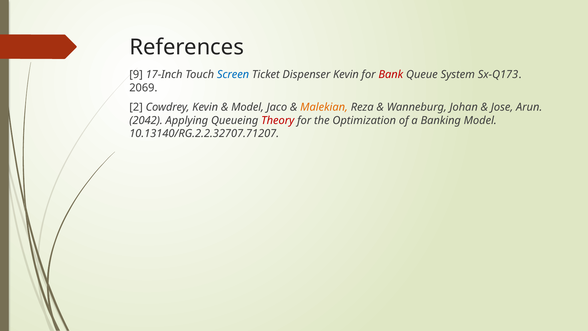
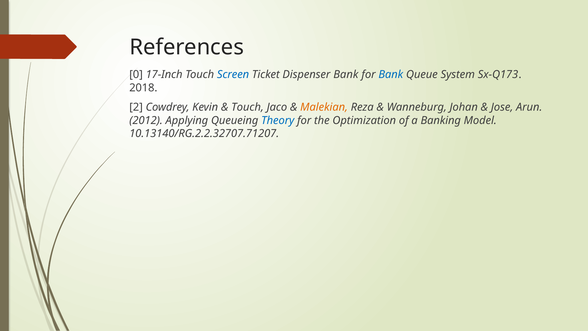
9: 9 -> 0 (136, 74)
Dispenser Kevin: Kevin -> Bank (346, 74)
Bank colour: red -> blue (391, 74)
2069: 2069 -> 2018 (143, 88)
Model: Model -> Touch (248, 107)
2042: 2042 -> 2012 (146, 120)
Theory colour: red -> blue (278, 120)
